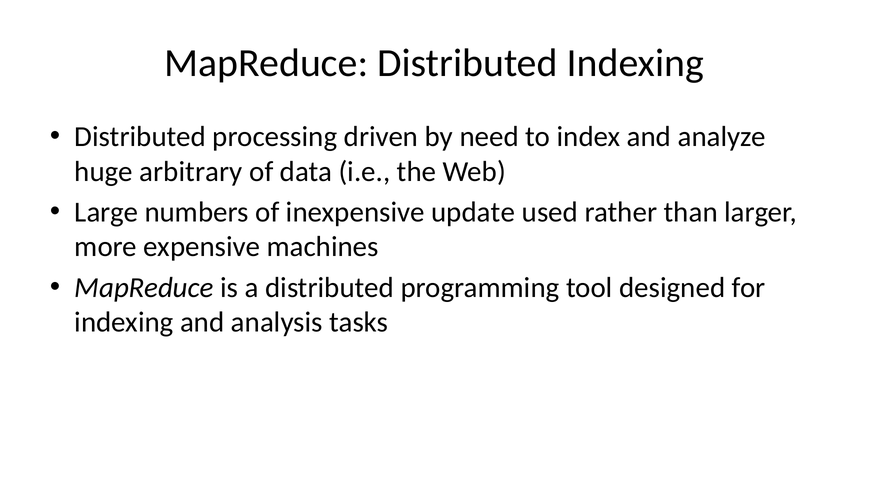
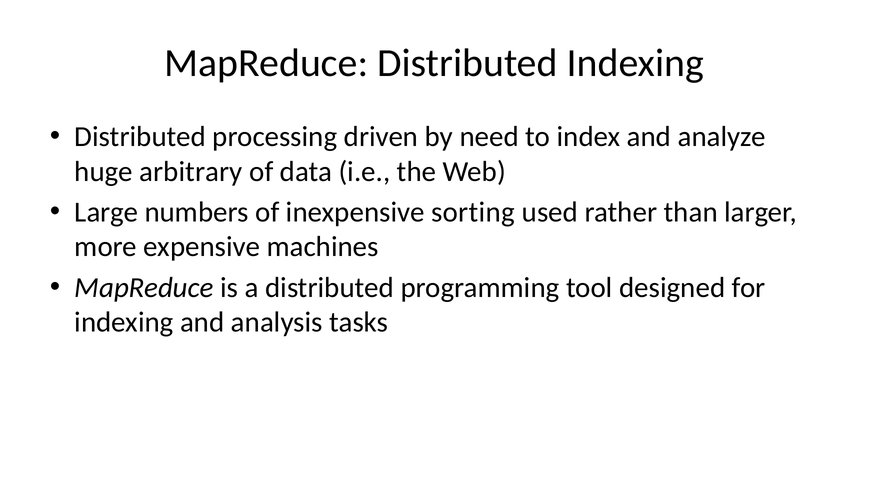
update: update -> sorting (473, 212)
